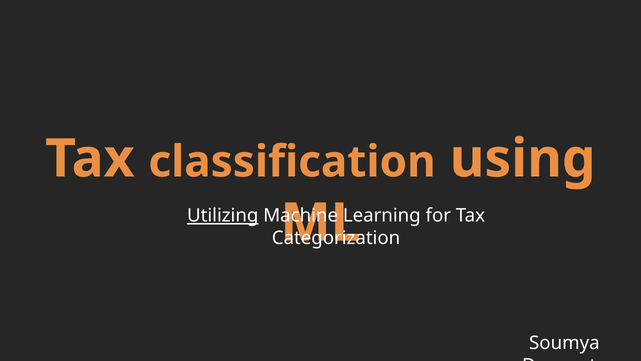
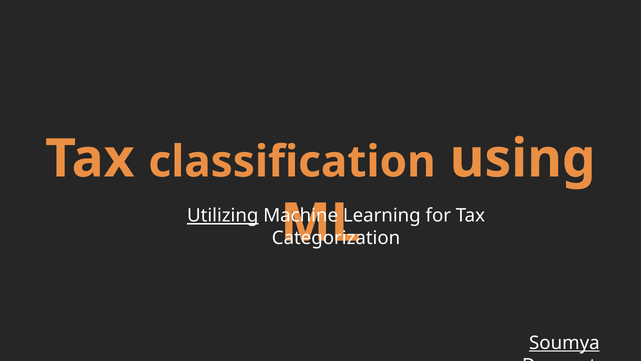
Soumya underline: none -> present (564, 343)
